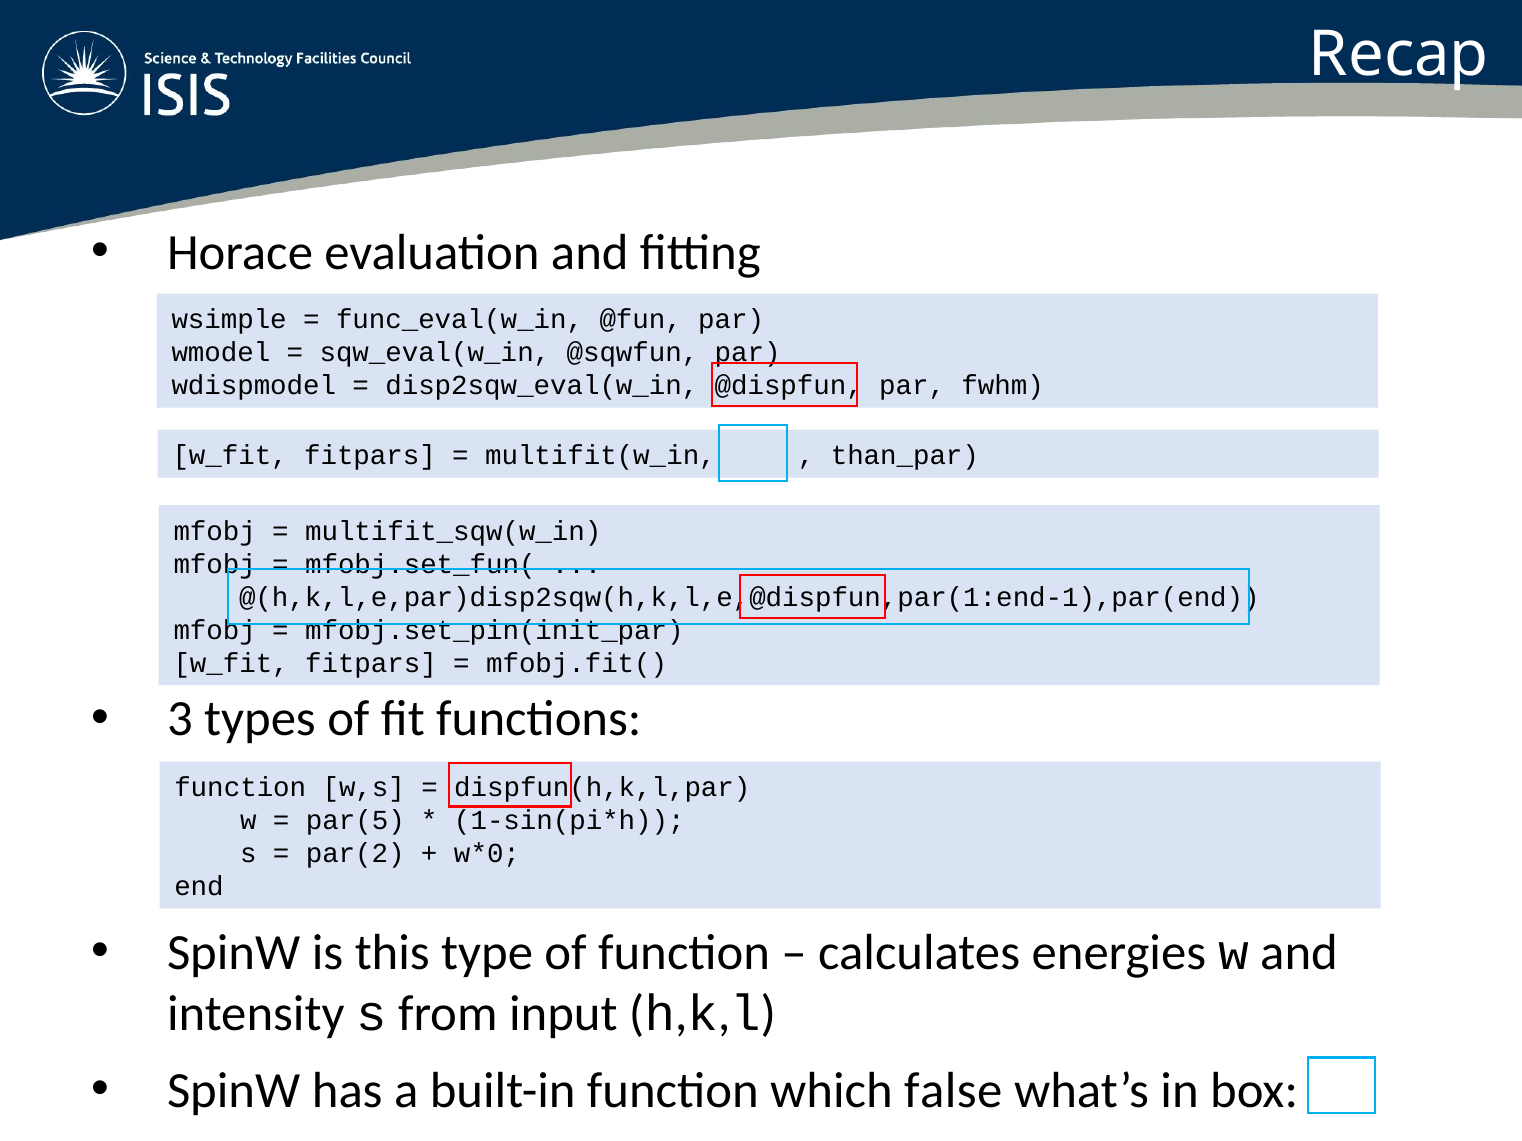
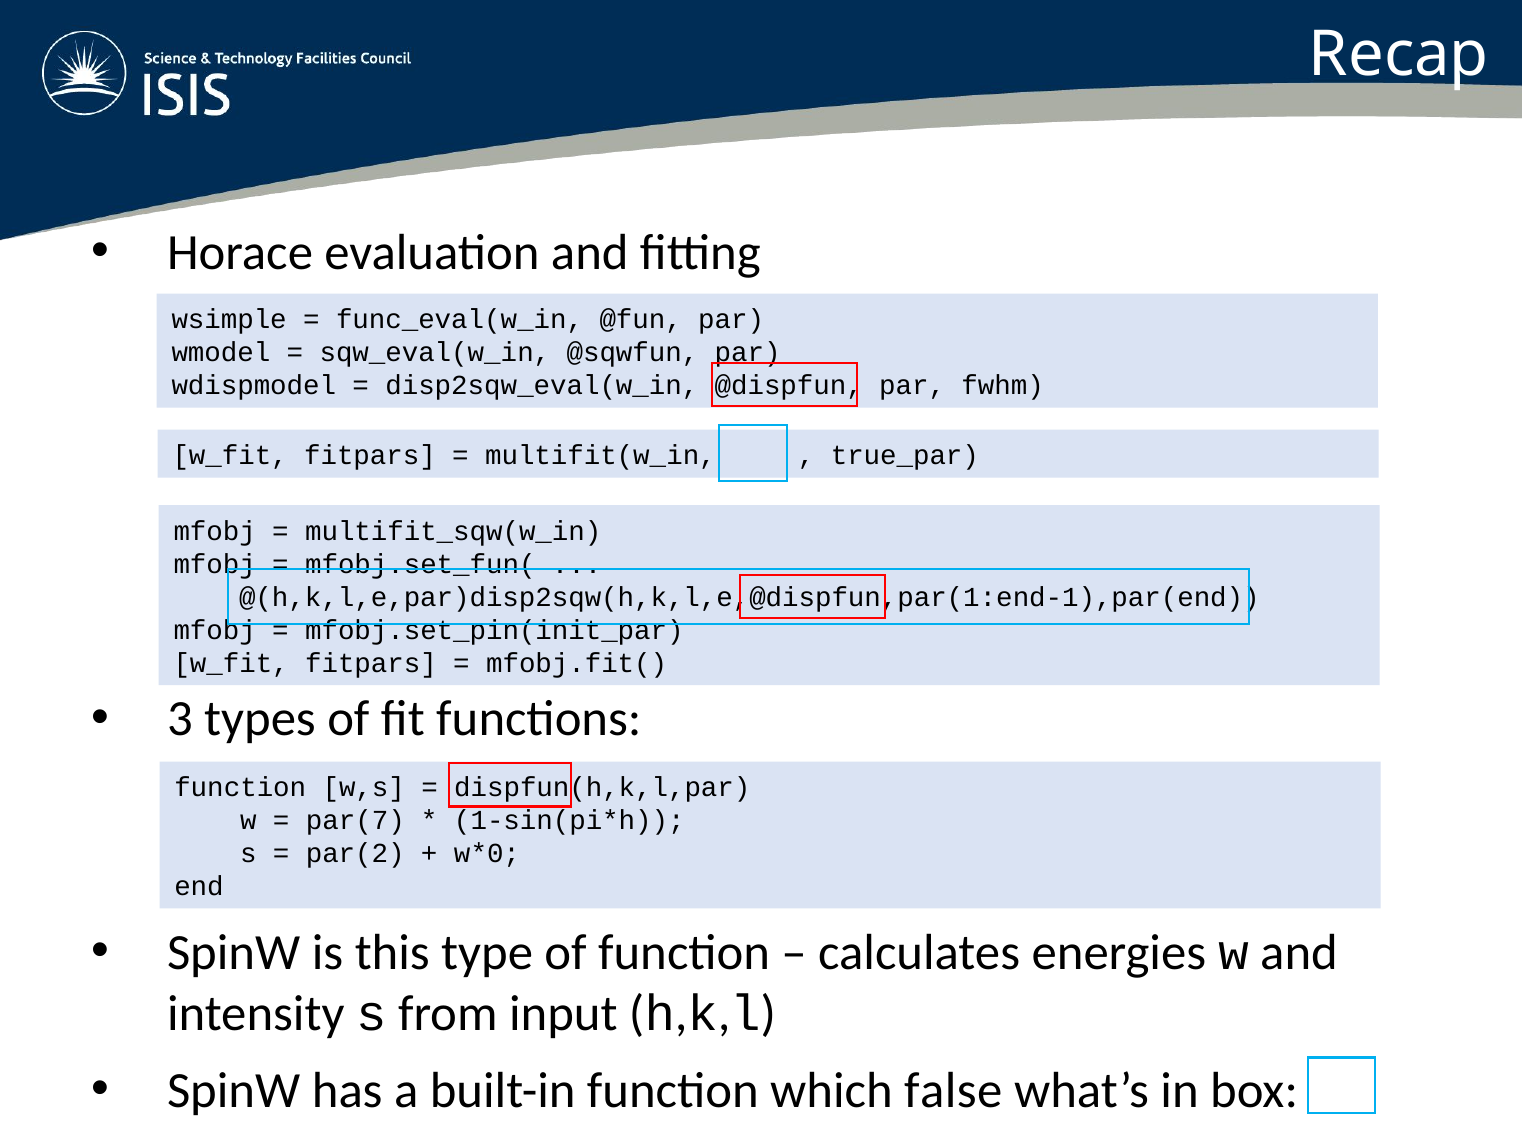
than_par: than_par -> true_par (905, 456)
par(5: par(5 -> par(7 (355, 821)
